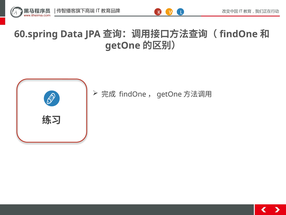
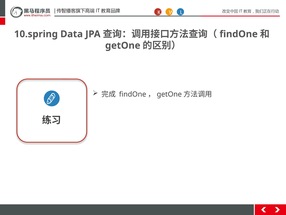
60.spring: 60.spring -> 10.spring (36, 34)
